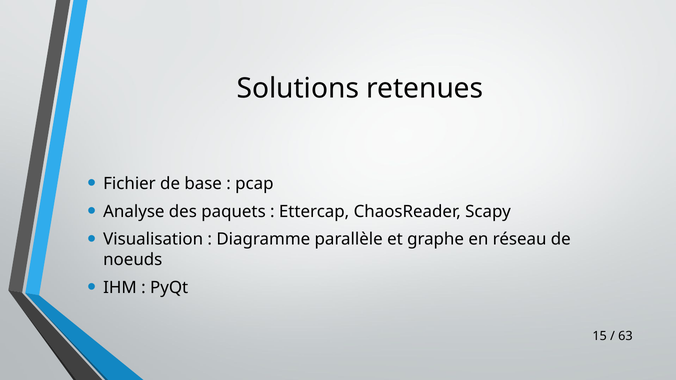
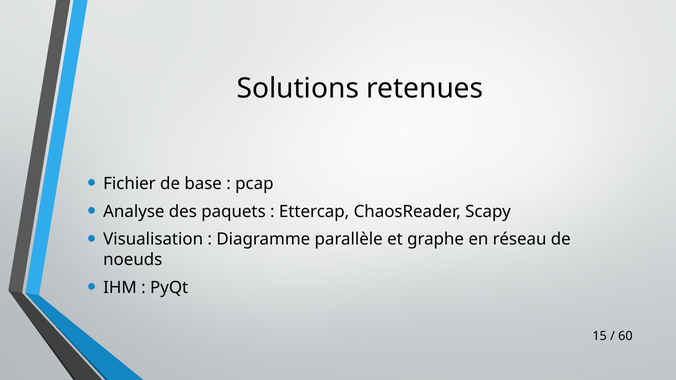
63: 63 -> 60 (625, 336)
